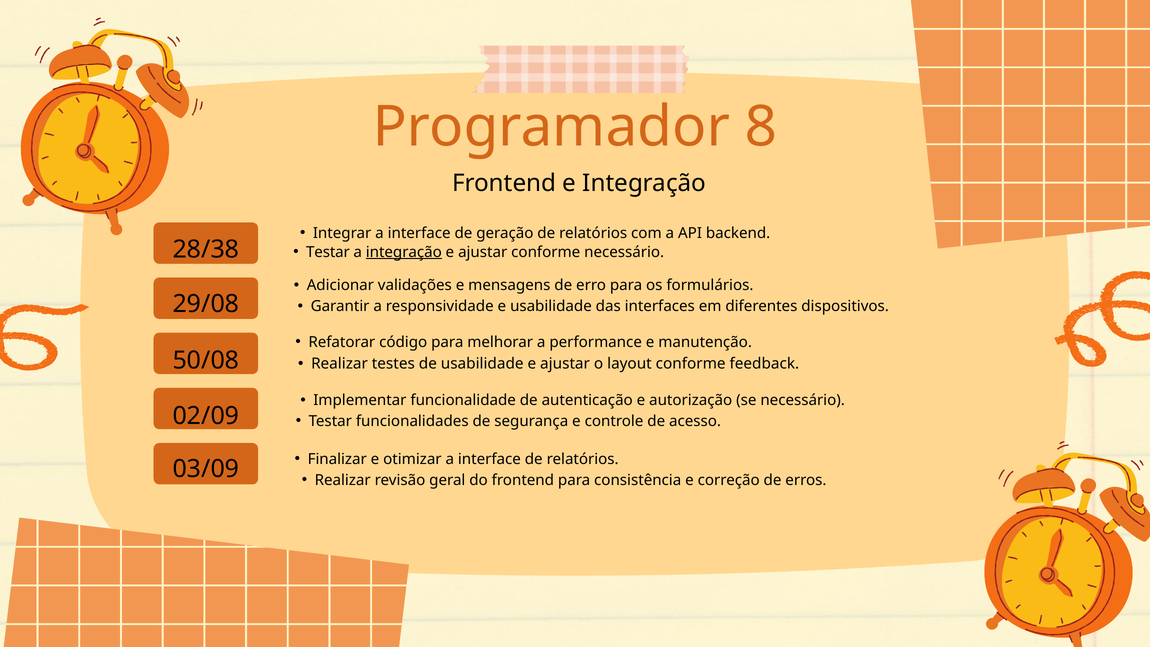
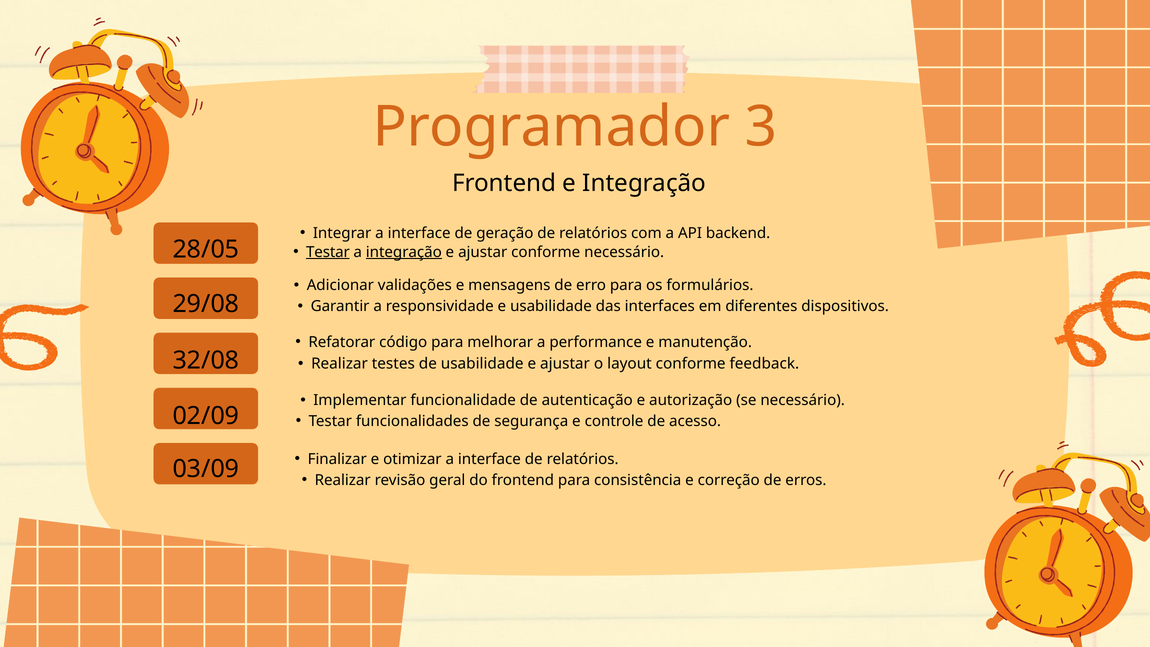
8: 8 -> 3 (761, 127)
28/38: 28/38 -> 28/05 (206, 250)
Testar underline: none -> present (328, 252)
50/08: 50/08 -> 32/08 (206, 361)
